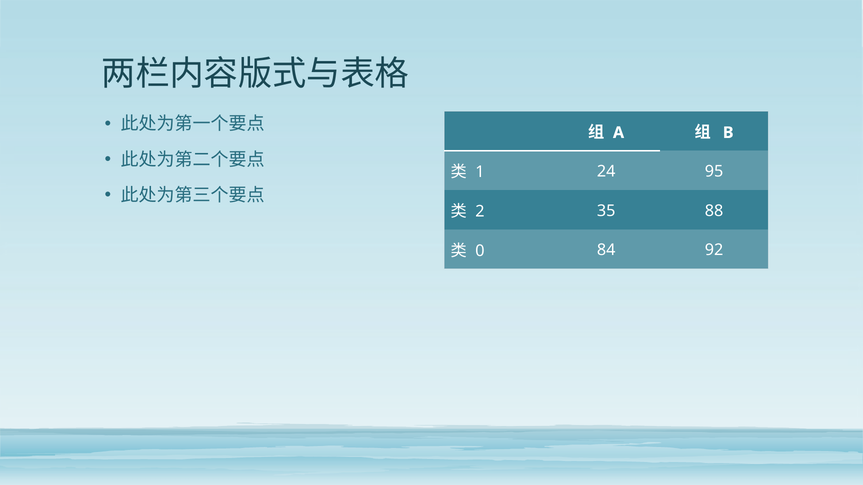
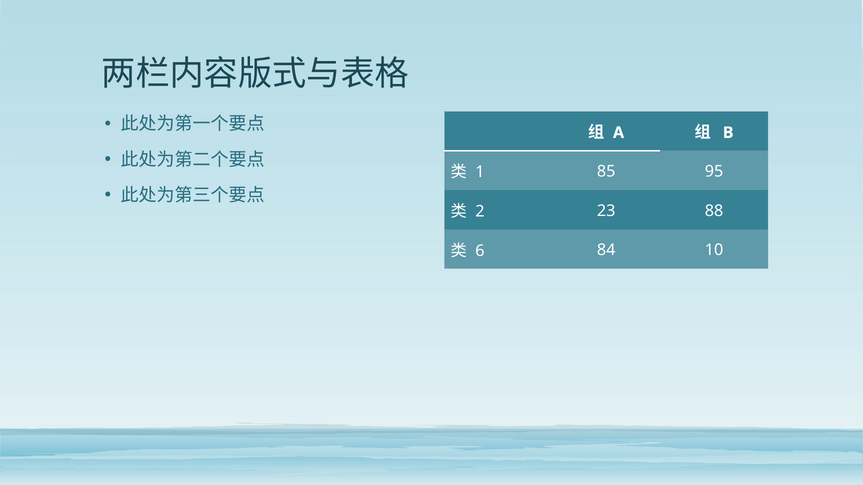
24: 24 -> 85 (606, 171)
35: 35 -> 23 (606, 211)
0: 0 -> 6 (480, 251)
92: 92 -> 10 (714, 250)
